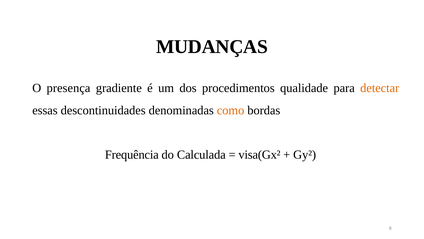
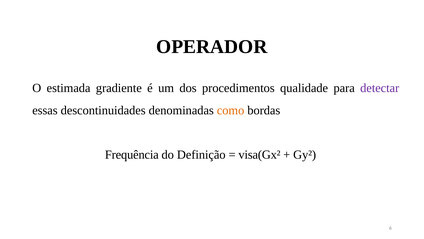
MUDANÇAS: MUDANÇAS -> OPERADOR (212, 47)
presença: presença -> estimada (69, 88)
detectar colour: orange -> purple (380, 88)
Calculada: Calculada -> Definição (201, 154)
